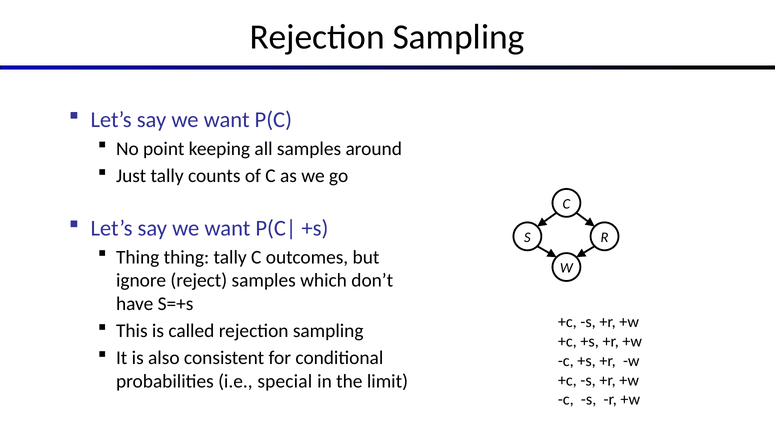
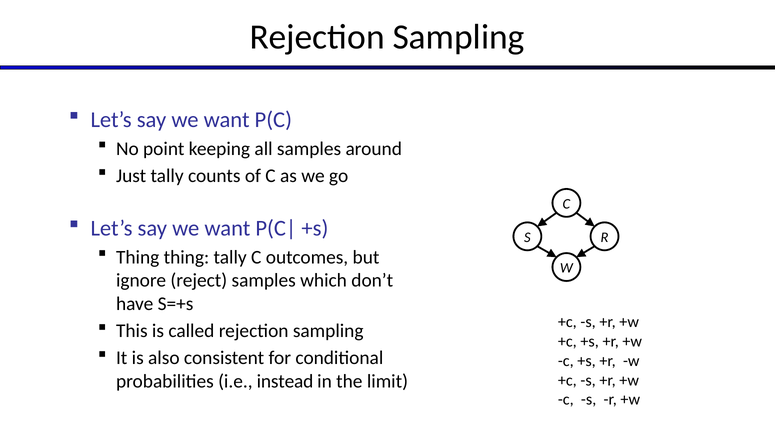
special: special -> instead (285, 381)
